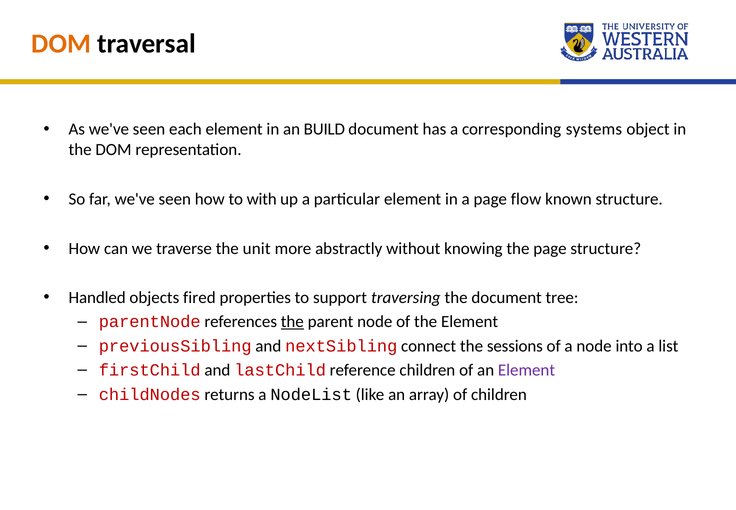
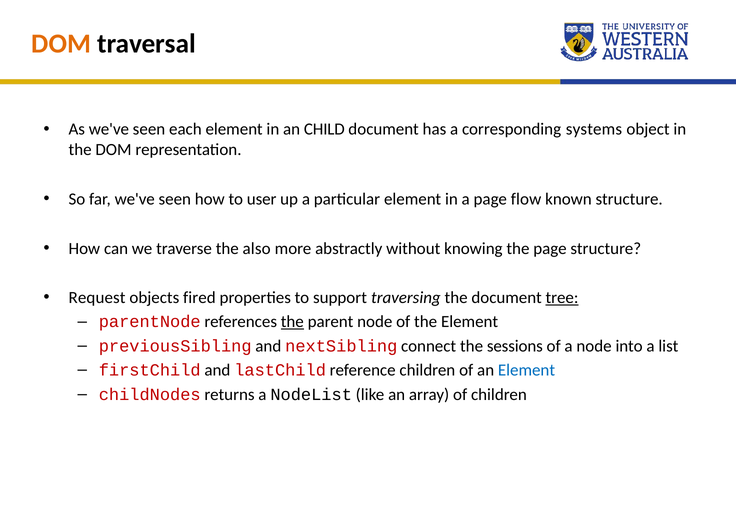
BUILD: BUILD -> CHILD (324, 129)
with: with -> user (262, 199)
unit: unit -> also (257, 248)
Handled: Handled -> Request (97, 297)
tree underline: none -> present (562, 297)
Element colour: purple -> blue (527, 370)
